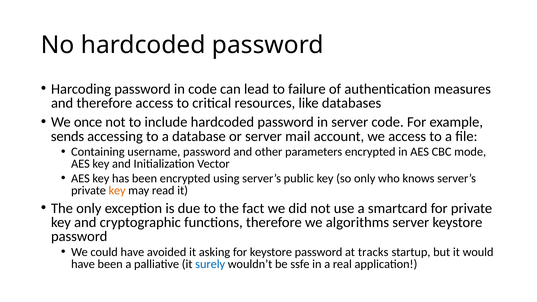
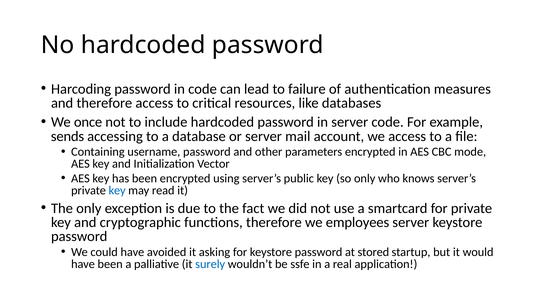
key colour: orange -> blue (117, 190)
algorithms: algorithms -> employees (358, 222)
tracks: tracks -> stored (373, 252)
